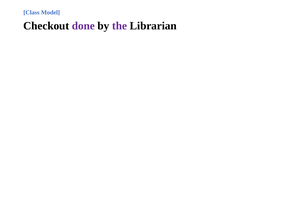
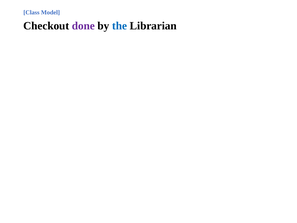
the colour: purple -> blue (120, 26)
